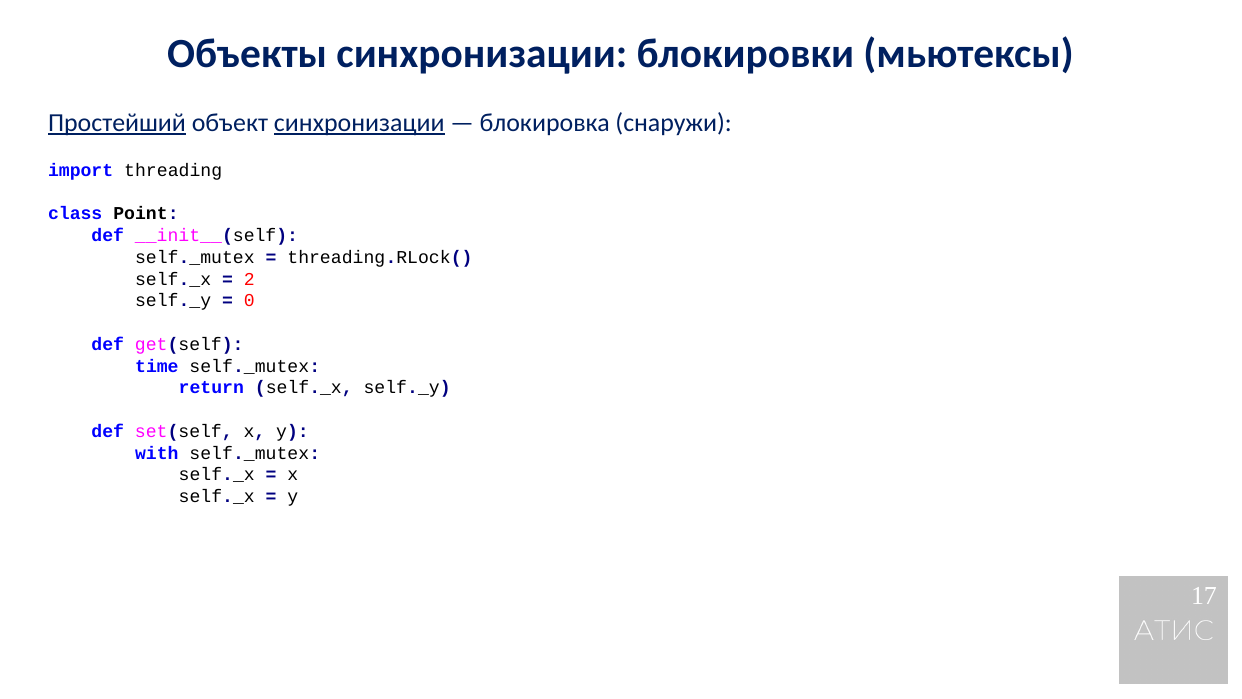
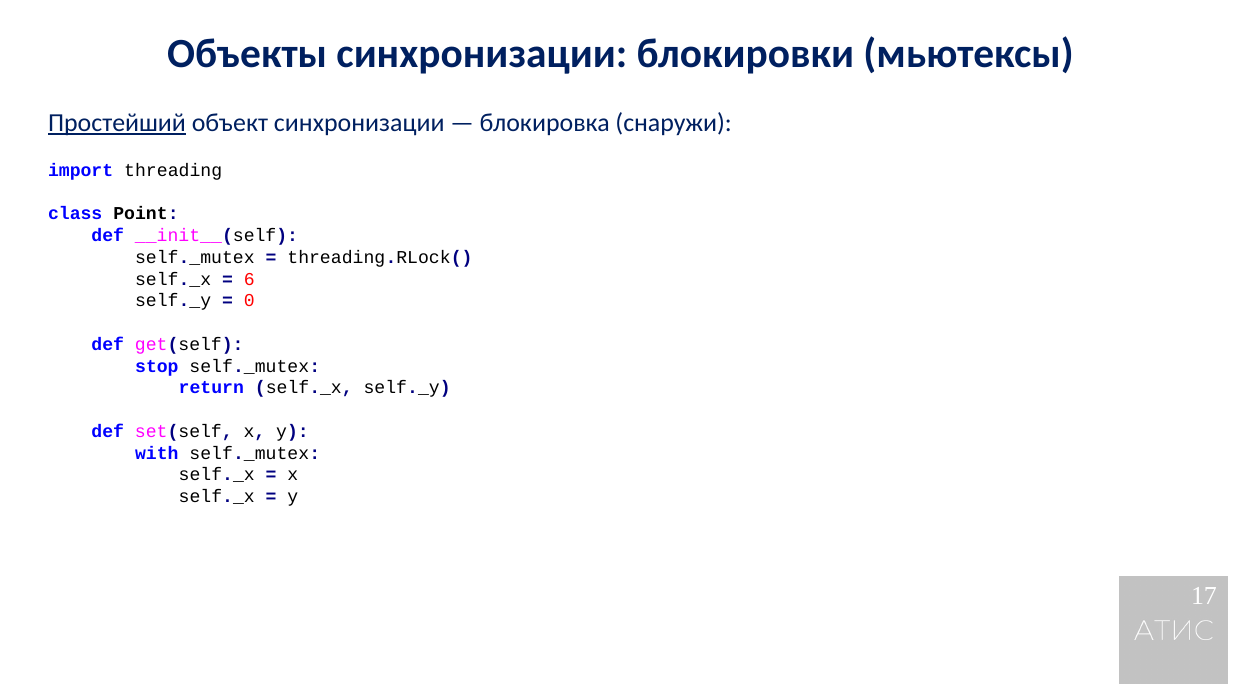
синхронизации underline: present -> none (359, 123)
2: 2 -> 6 (249, 279)
time: time -> stop (157, 366)
